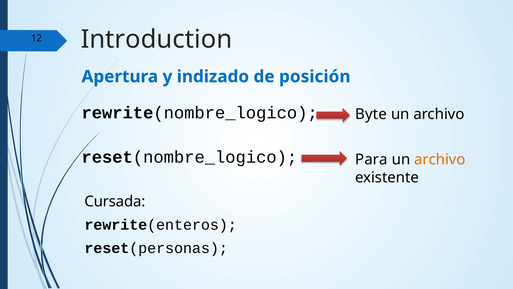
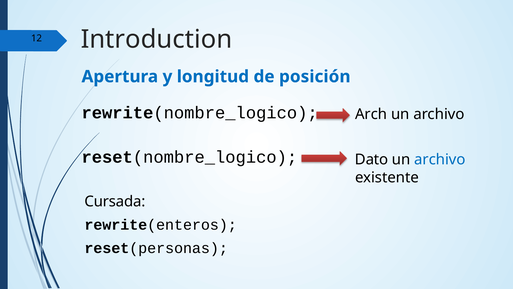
indizado: indizado -> longitud (213, 76)
Byte: Byte -> Arch (371, 114)
Para: Para -> Dato (372, 159)
archivo colour: orange -> blue (440, 159)
